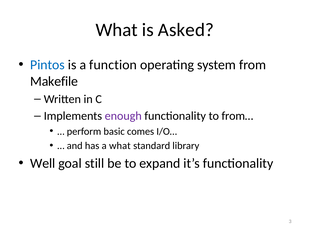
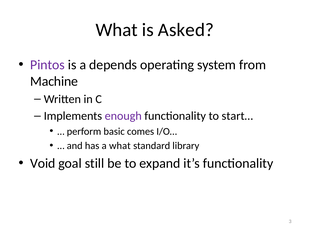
Pintos colour: blue -> purple (48, 65)
function: function -> depends (113, 65)
Makefile: Makefile -> Machine (54, 82)
from…: from… -> start… (237, 116)
Well: Well -> Void (43, 164)
